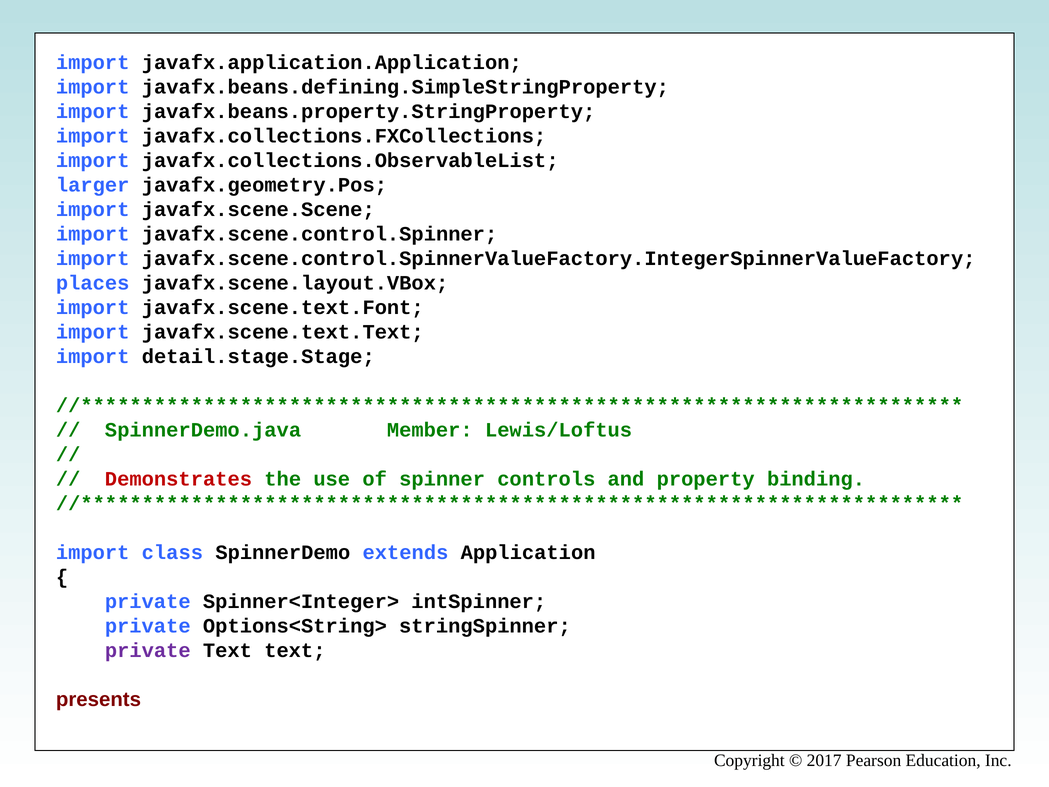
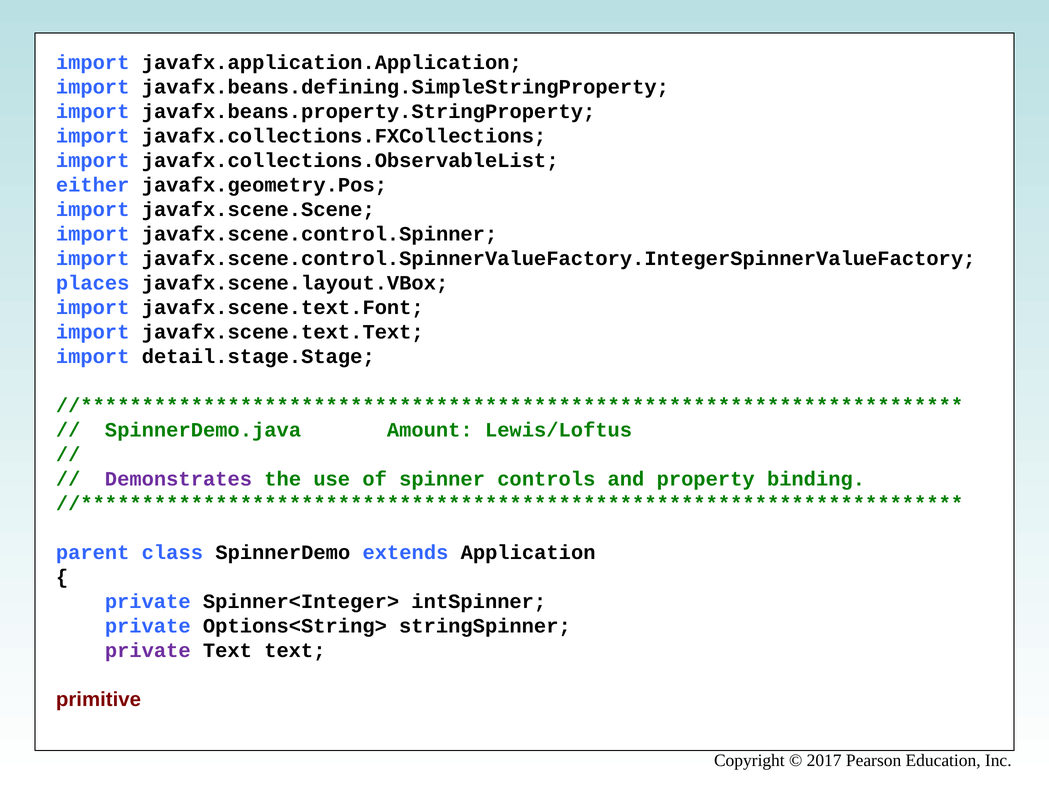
larger: larger -> either (93, 185)
Member: Member -> Amount (430, 430)
Demonstrates colour: red -> purple (178, 479)
import: import -> parent (93, 552)
presents: presents -> primitive (98, 699)
